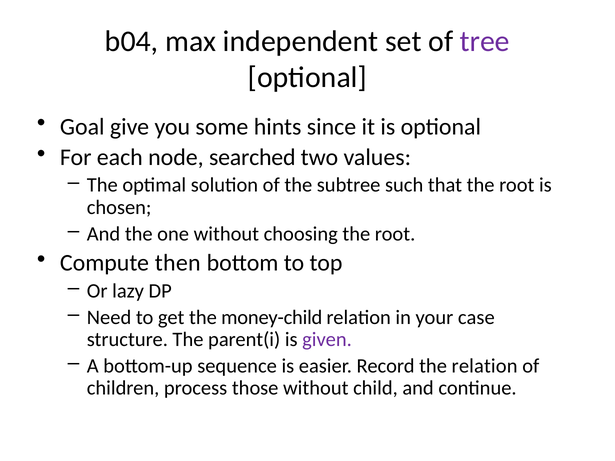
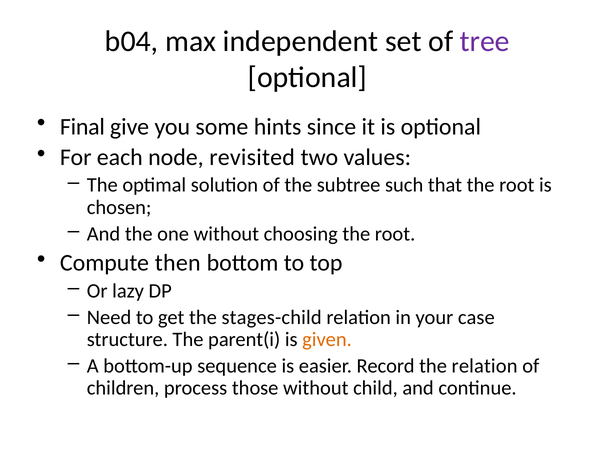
Goal: Goal -> Final (82, 127)
searched: searched -> revisited (252, 157)
money-child: money-child -> stages-child (272, 318)
given colour: purple -> orange (327, 340)
